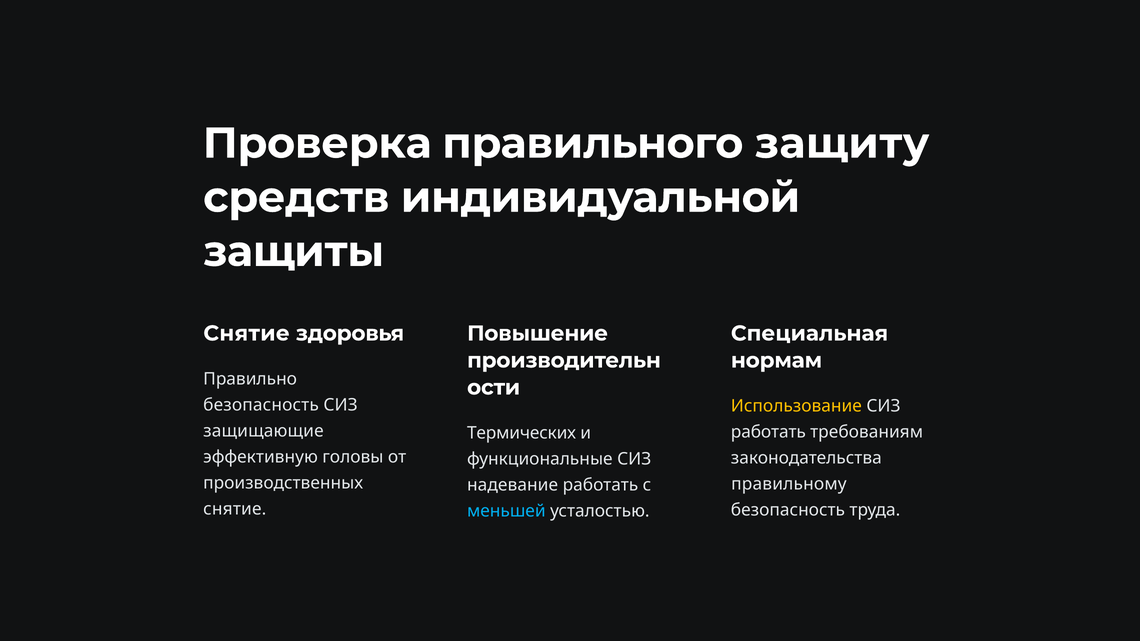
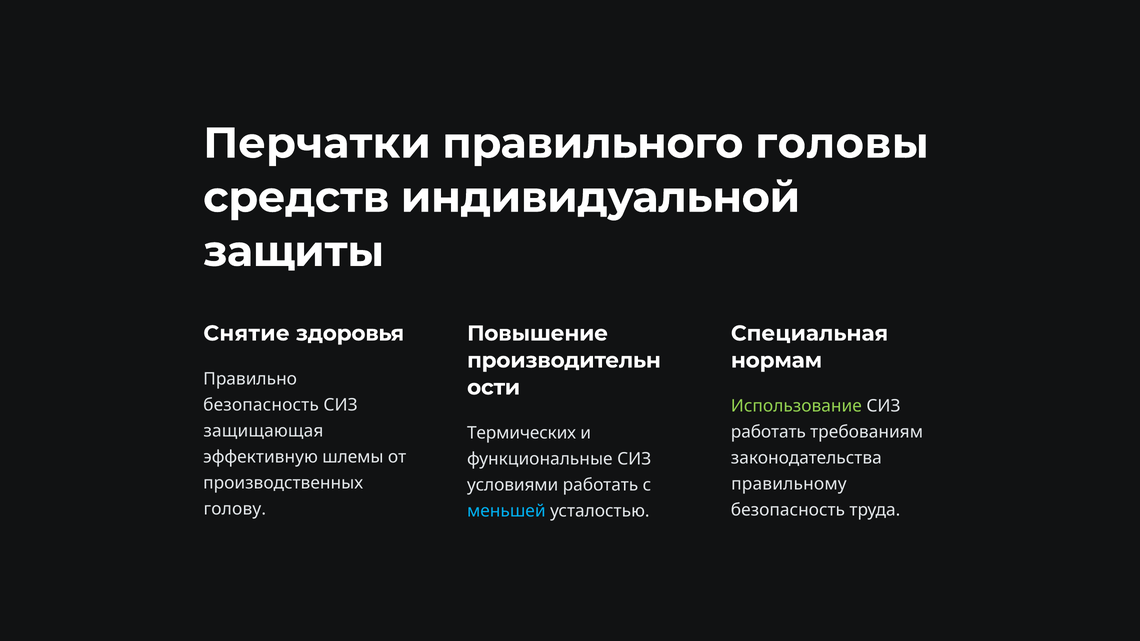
Проверка: Проверка -> Перчатки (317, 144)
защиту: защиту -> головы (842, 144)
Использование colour: yellow -> light green (796, 406)
защищающие: защищающие -> защищающая (263, 431)
головы: головы -> шлемы (353, 457)
надевание: надевание -> условиями (513, 485)
снятие: снятие -> голову (235, 509)
